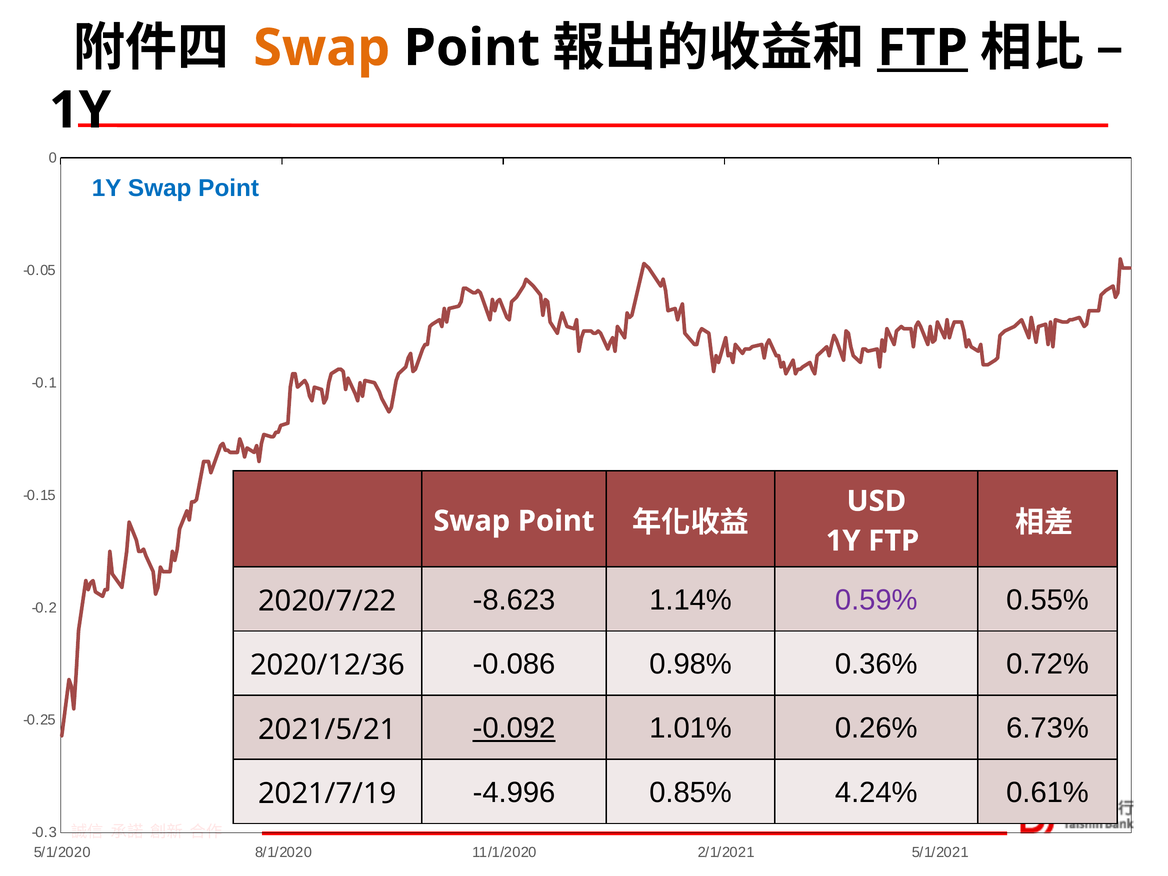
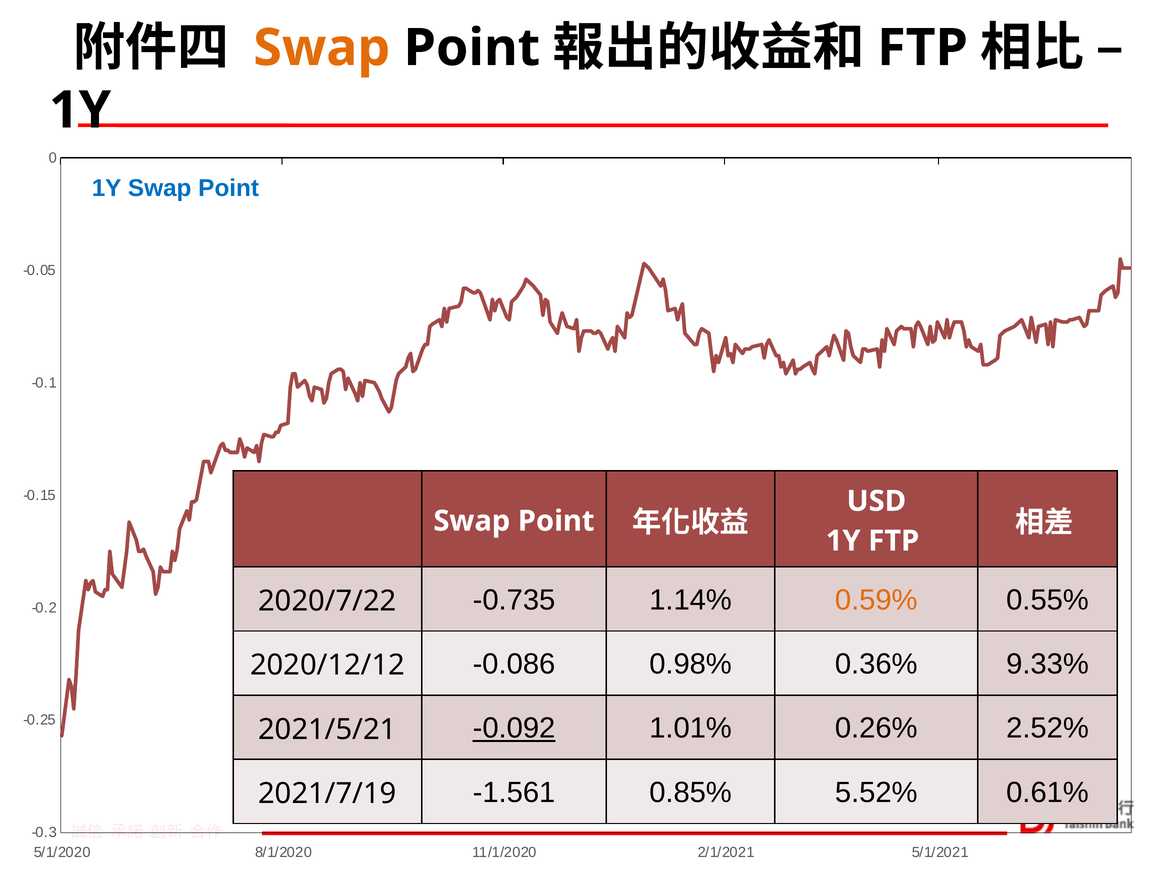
FTP underline: present -> none (923, 48)
-8.623: -8.623 -> -0.735 (514, 600)
0.59% colour: purple -> orange (876, 600)
2020/12/36: 2020/12/36 -> 2020/12/12 (328, 665)
0.72%: 0.72% -> 9.33% (1048, 664)
6.73%: 6.73% -> 2.52% (1048, 728)
-4.996: -4.996 -> -1.561 (514, 793)
4.24%: 4.24% -> 5.52% (876, 793)
